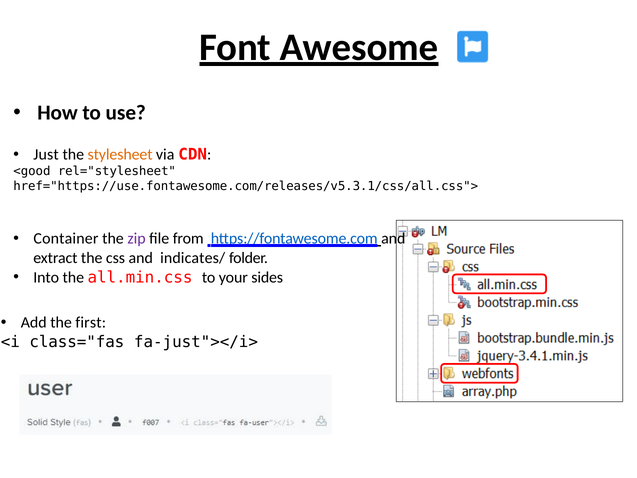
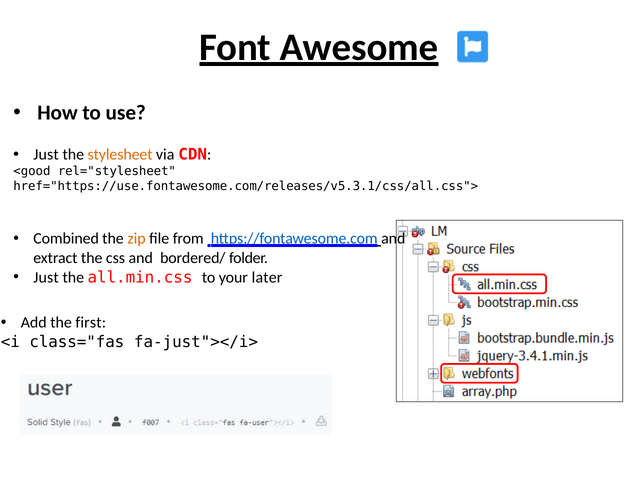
Container: Container -> Combined (66, 239)
zip colour: purple -> orange (137, 239)
indicates/: indicates/ -> bordered/ (193, 258)
Into: Into -> Just (46, 277)
sides: sides -> later (267, 277)
